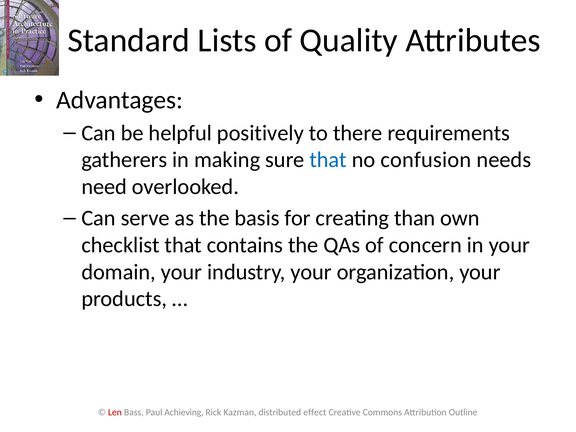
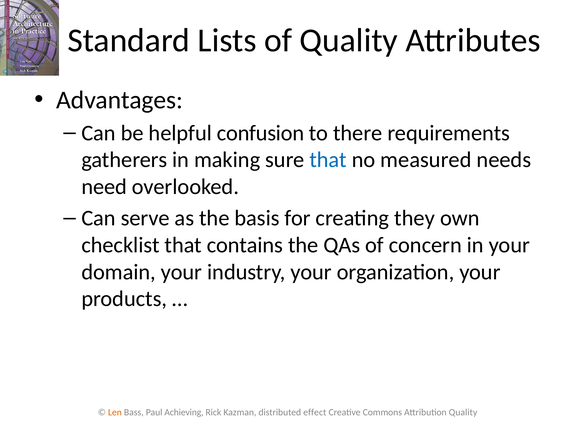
positively: positively -> confusion (261, 133)
confusion: confusion -> measured (426, 160)
than: than -> they (415, 218)
Len colour: red -> orange (115, 412)
Attribution Outline: Outline -> Quality (463, 412)
